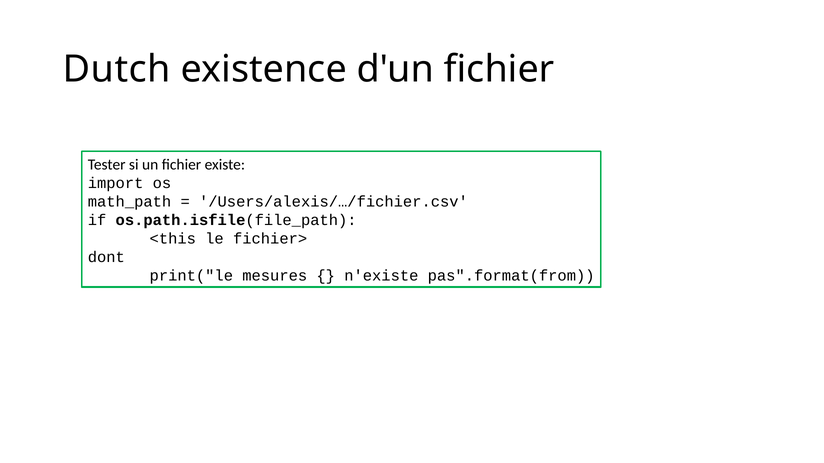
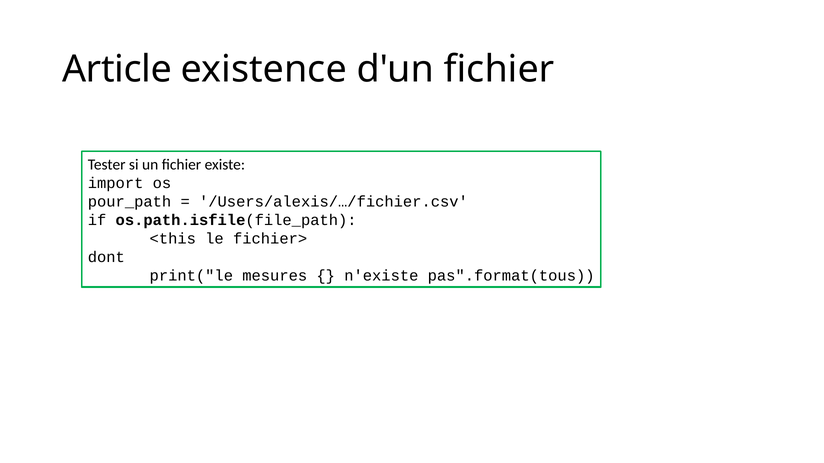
Dutch: Dutch -> Article (117, 69)
math_path: math_path -> pour_path (130, 202)
pas".format(from: pas".format(from -> pas".format(tous (511, 276)
